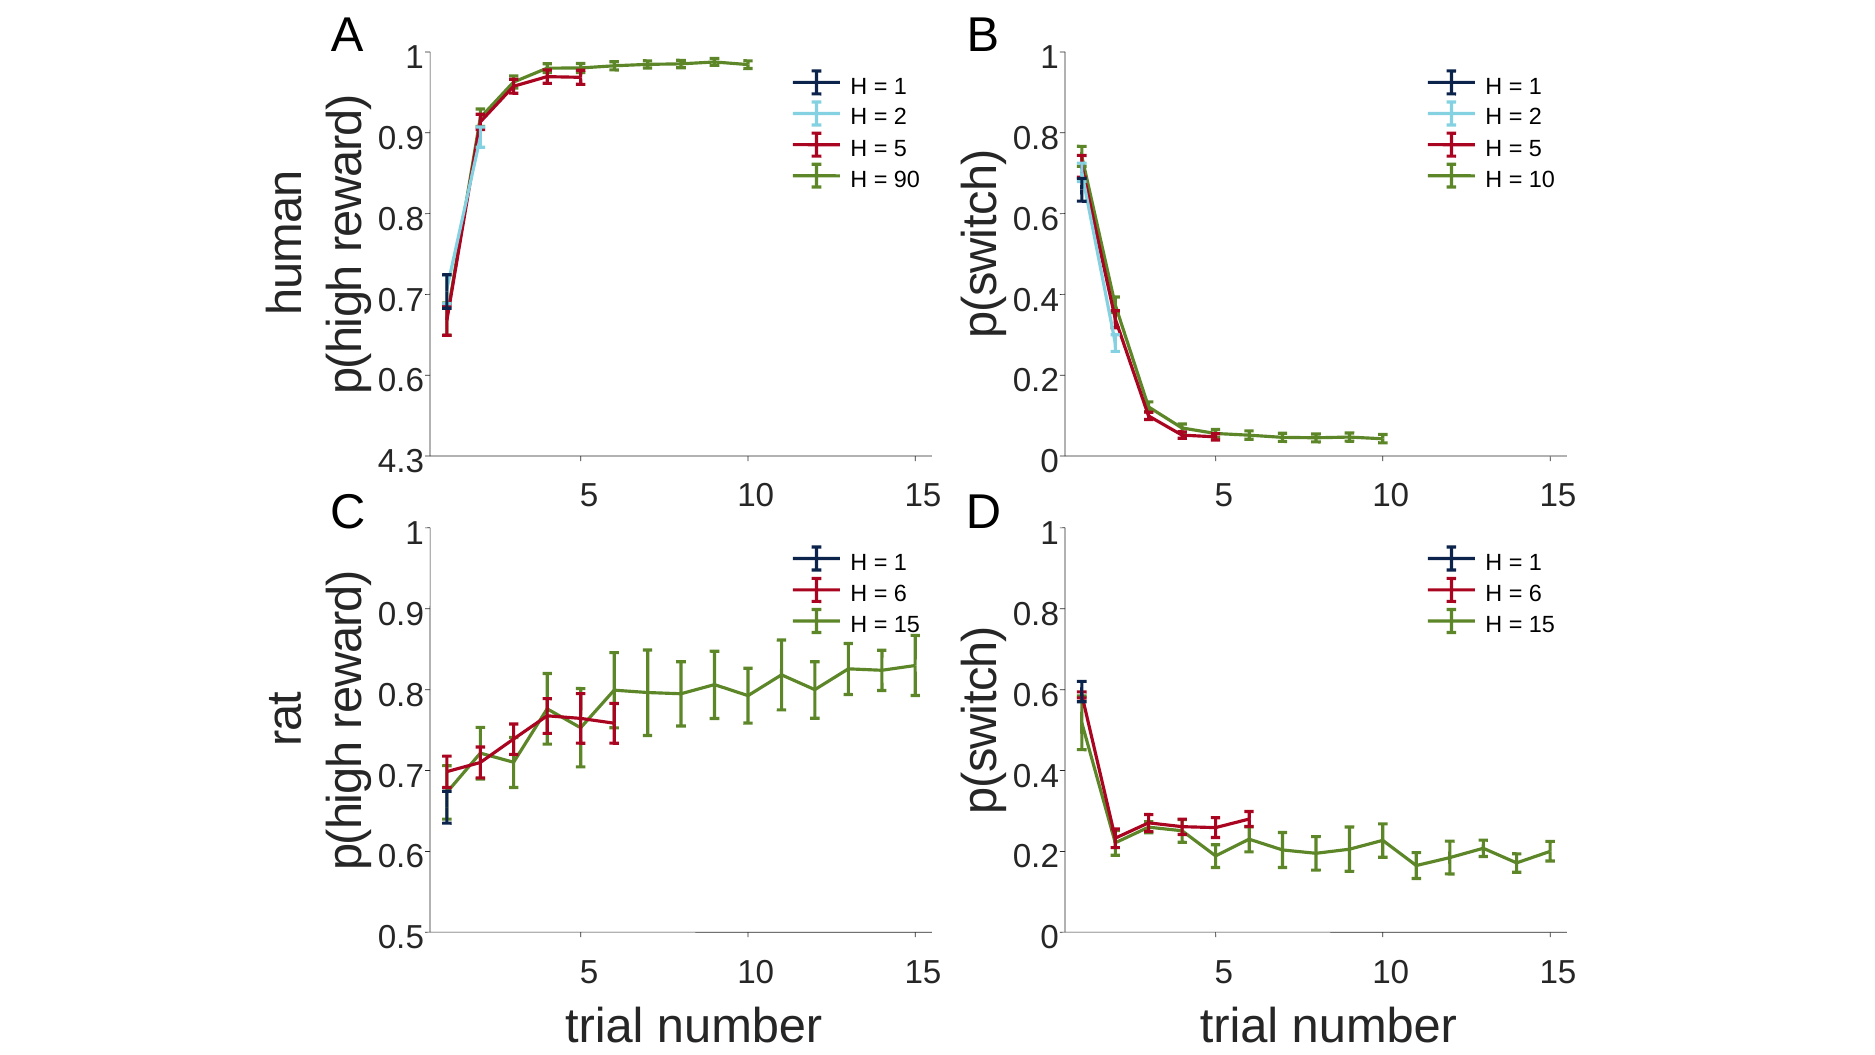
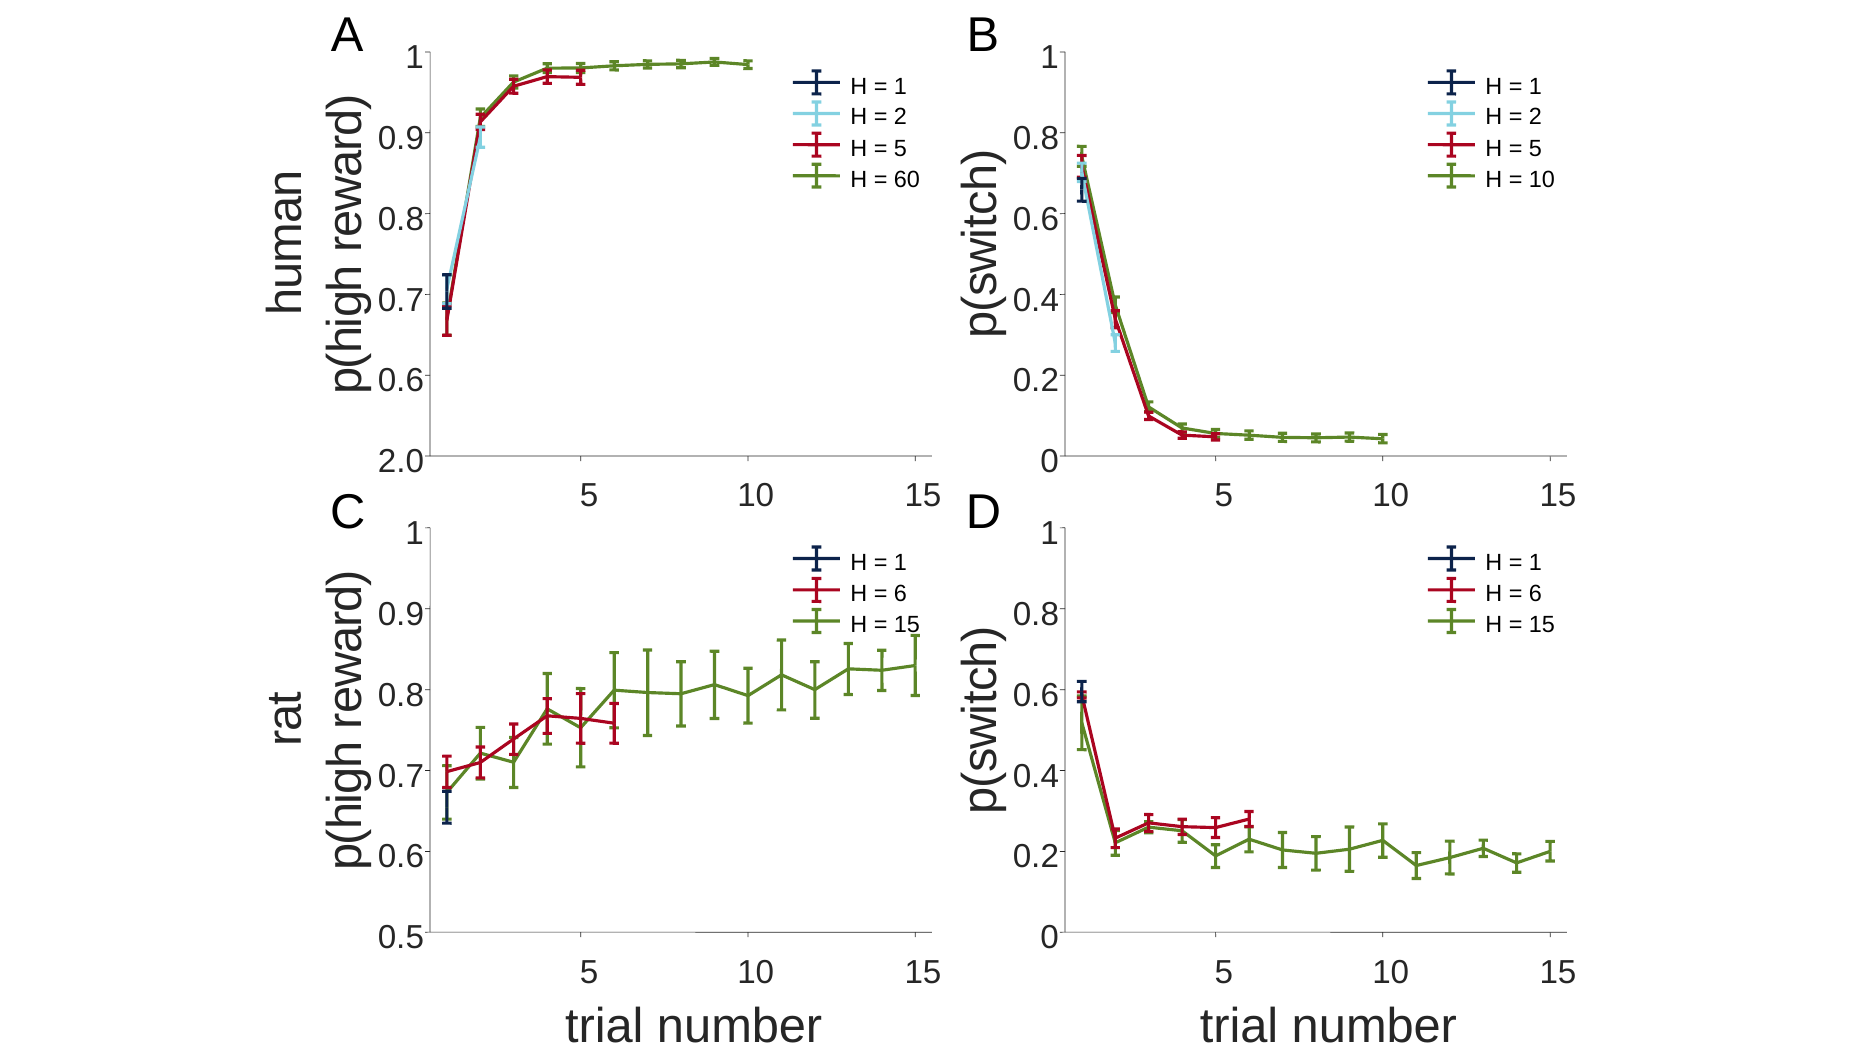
90: 90 -> 60 (907, 179)
4.3: 4.3 -> 2.0 (401, 462)
